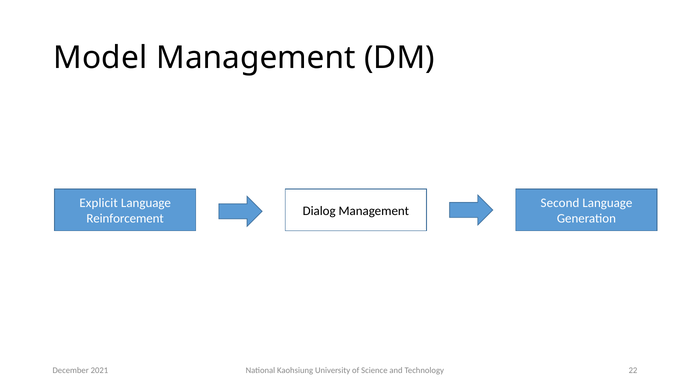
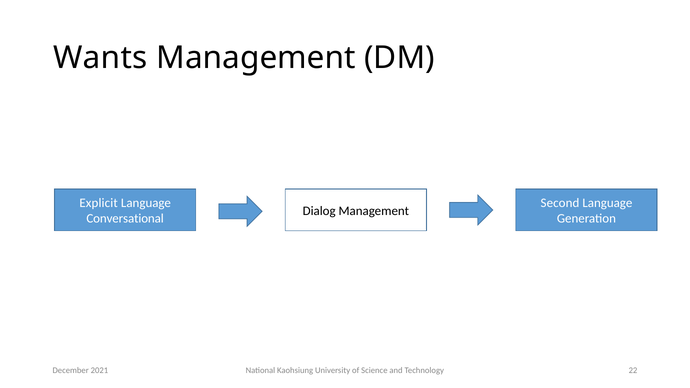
Model: Model -> Wants (100, 58)
Reinforcement: Reinforcement -> Conversational (125, 219)
